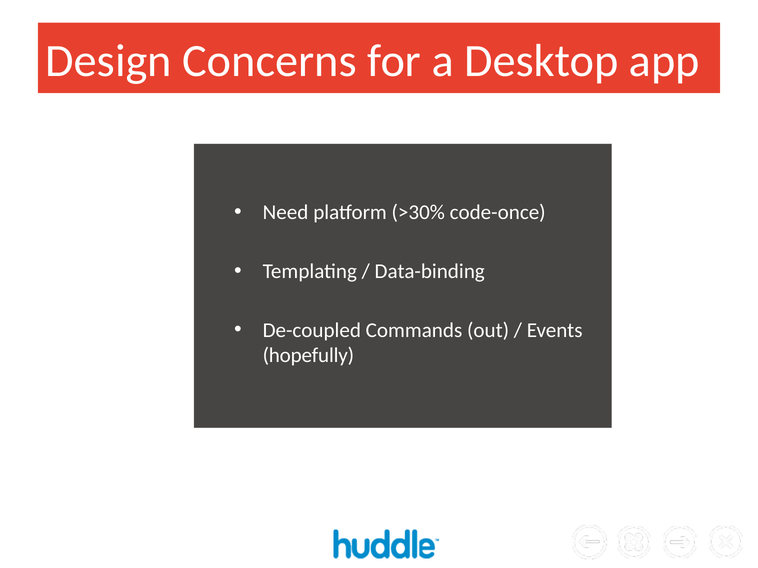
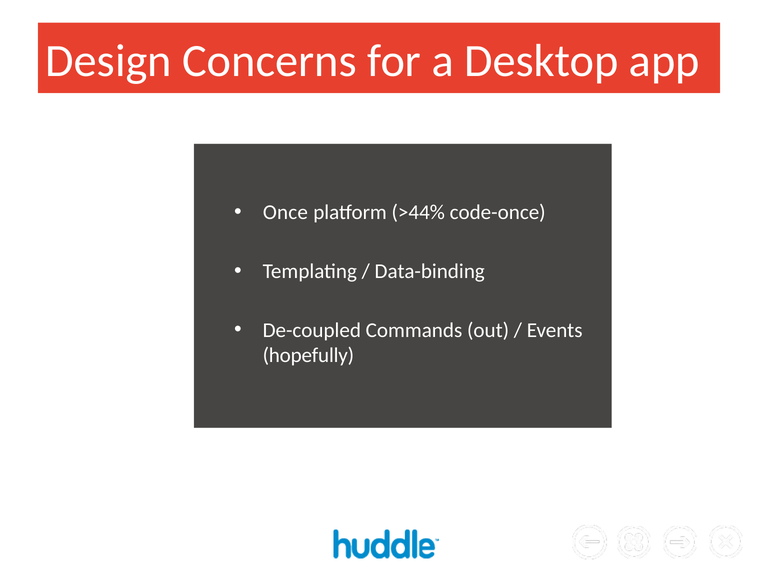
Need: Need -> Once (285, 213)
>30%: >30% -> >44% (418, 213)
